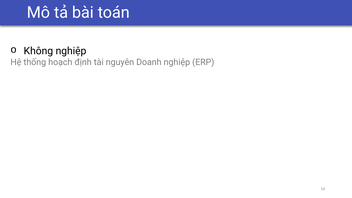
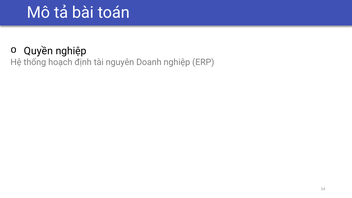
Không: Không -> Quyền (38, 51)
